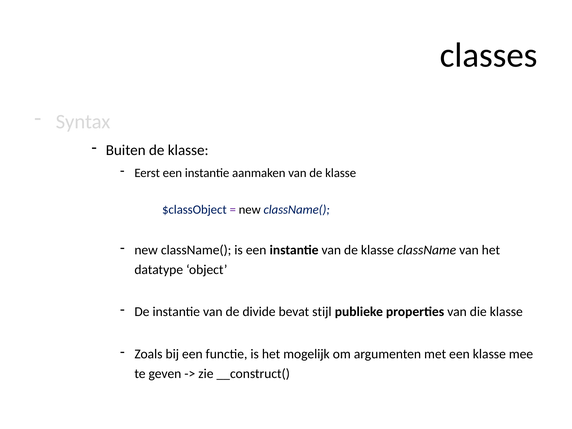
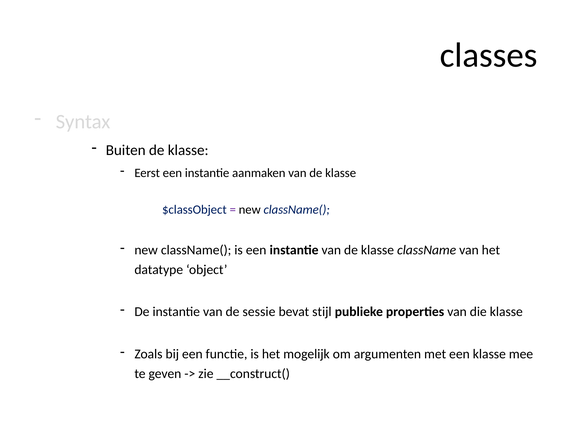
divide: divide -> sessie (259, 312)
